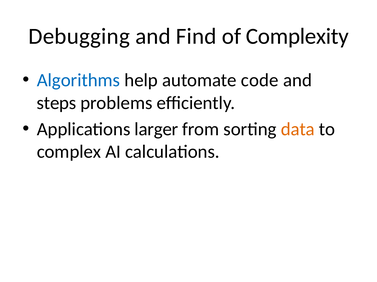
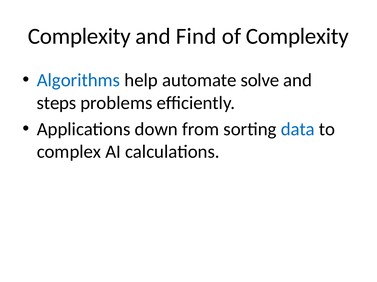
Debugging: Debugging -> Complexity (79, 36)
code: code -> solve (260, 80)
larger: larger -> down (156, 129)
data colour: orange -> blue (298, 129)
